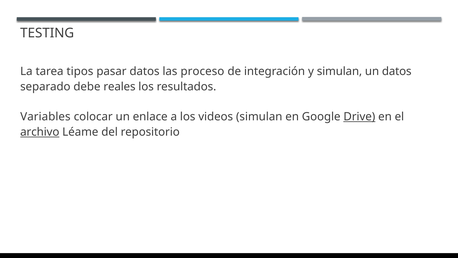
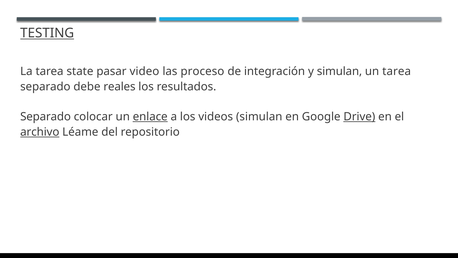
TESTING underline: none -> present (47, 33)
tipos: tipos -> state (80, 71)
pasar datos: datos -> video (144, 71)
un datos: datos -> tarea (397, 71)
Variables: Variables -> Separado (46, 117)
enlace underline: none -> present (150, 117)
